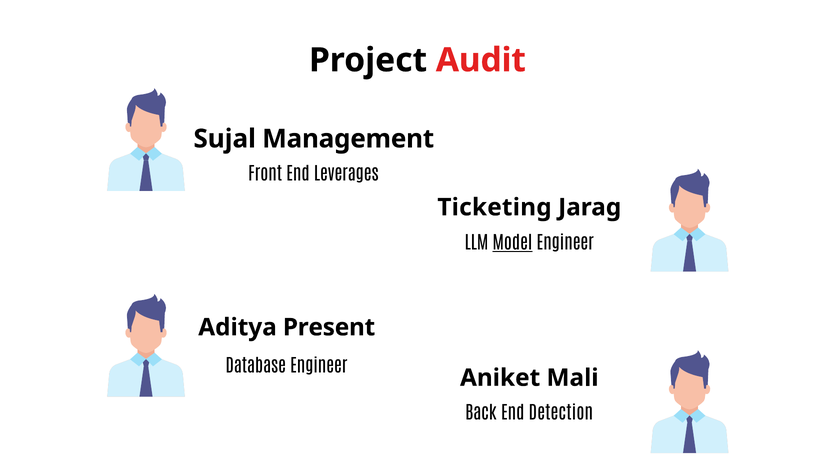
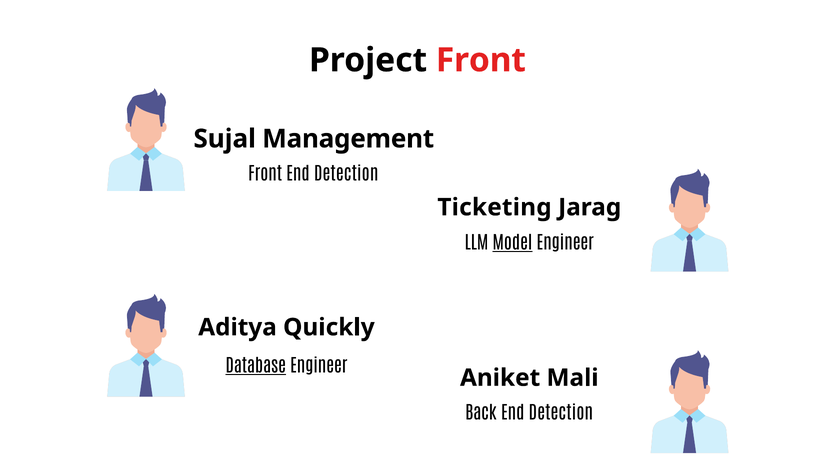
Project Audit: Audit -> Front (481, 60)
Front End Leverages: Leverages -> Detection (346, 175)
Present: Present -> Quickly (329, 327)
Database underline: none -> present (256, 367)
